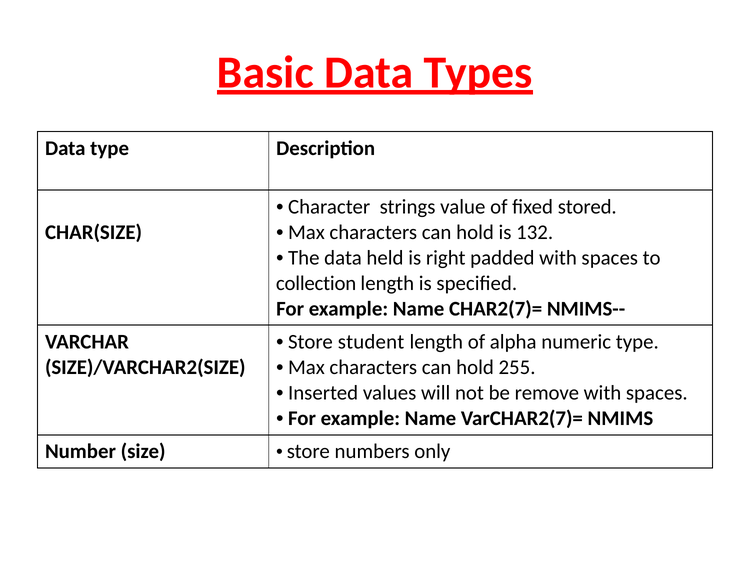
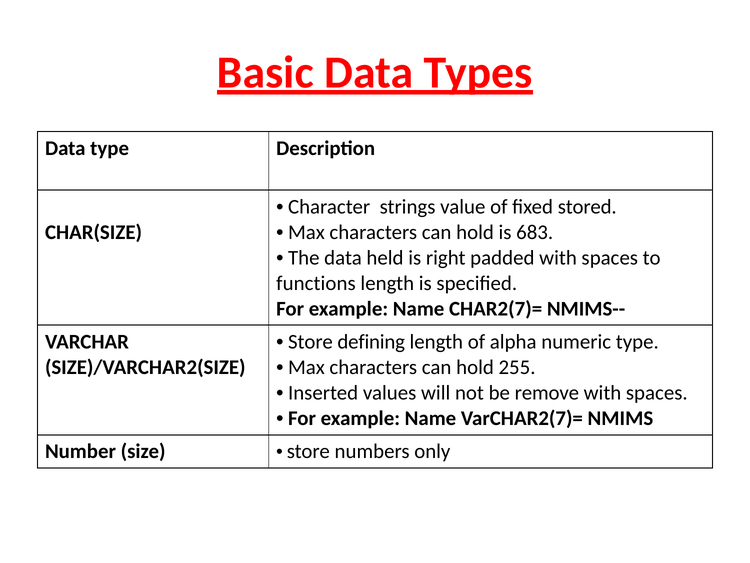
132: 132 -> 683 (535, 232)
collection: collection -> functions (316, 283)
student: student -> defining (371, 342)
